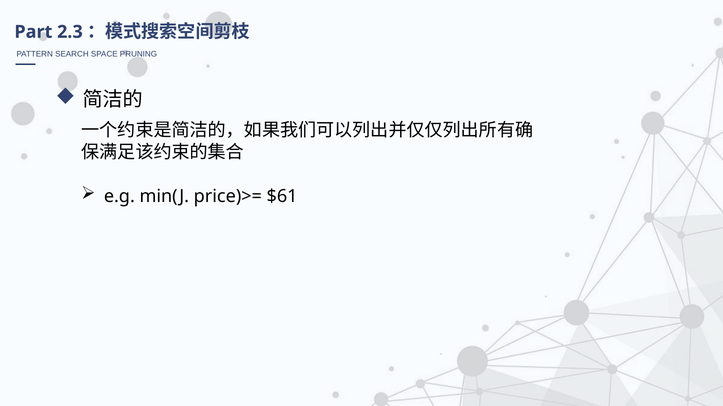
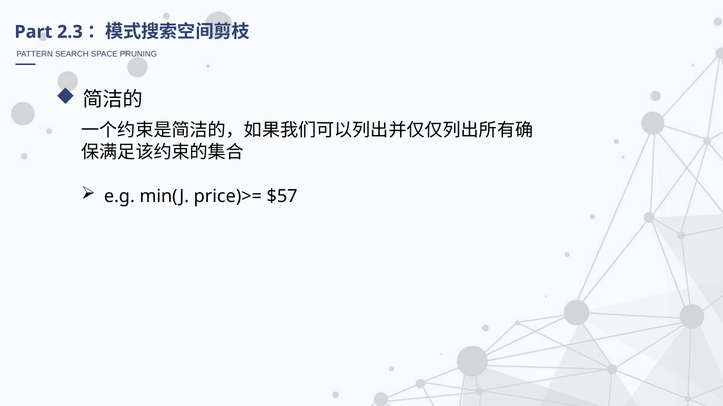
$61: $61 -> $57 (282, 197)
